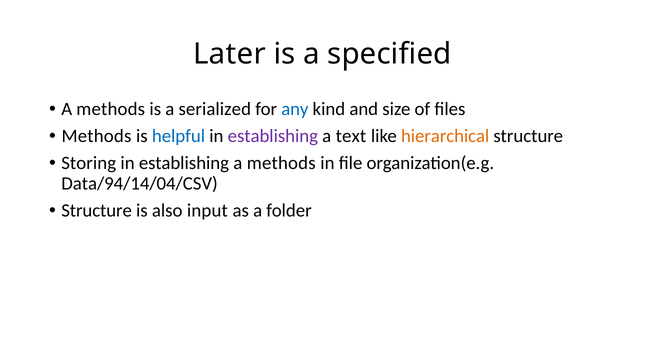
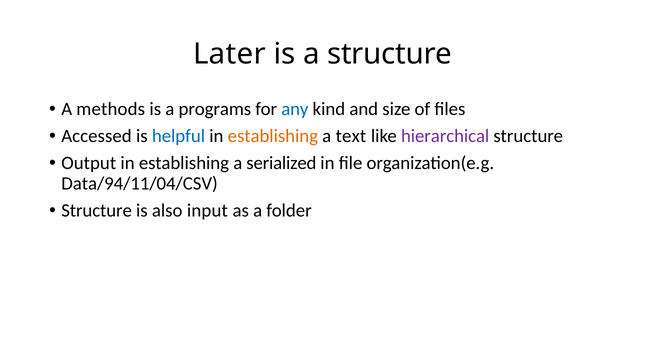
a specified: specified -> structure (390, 54)
serialized: serialized -> programs (215, 109)
Methods: Methods -> Accessed (97, 136)
establishing colour: purple -> orange (273, 136)
hierarchical colour: orange -> purple (445, 136)
Storing: Storing -> Output (89, 163)
establishing a methods: methods -> serialized (281, 163)
Data/94/14/04/CSV: Data/94/14/04/CSV -> Data/94/11/04/CSV (139, 183)
